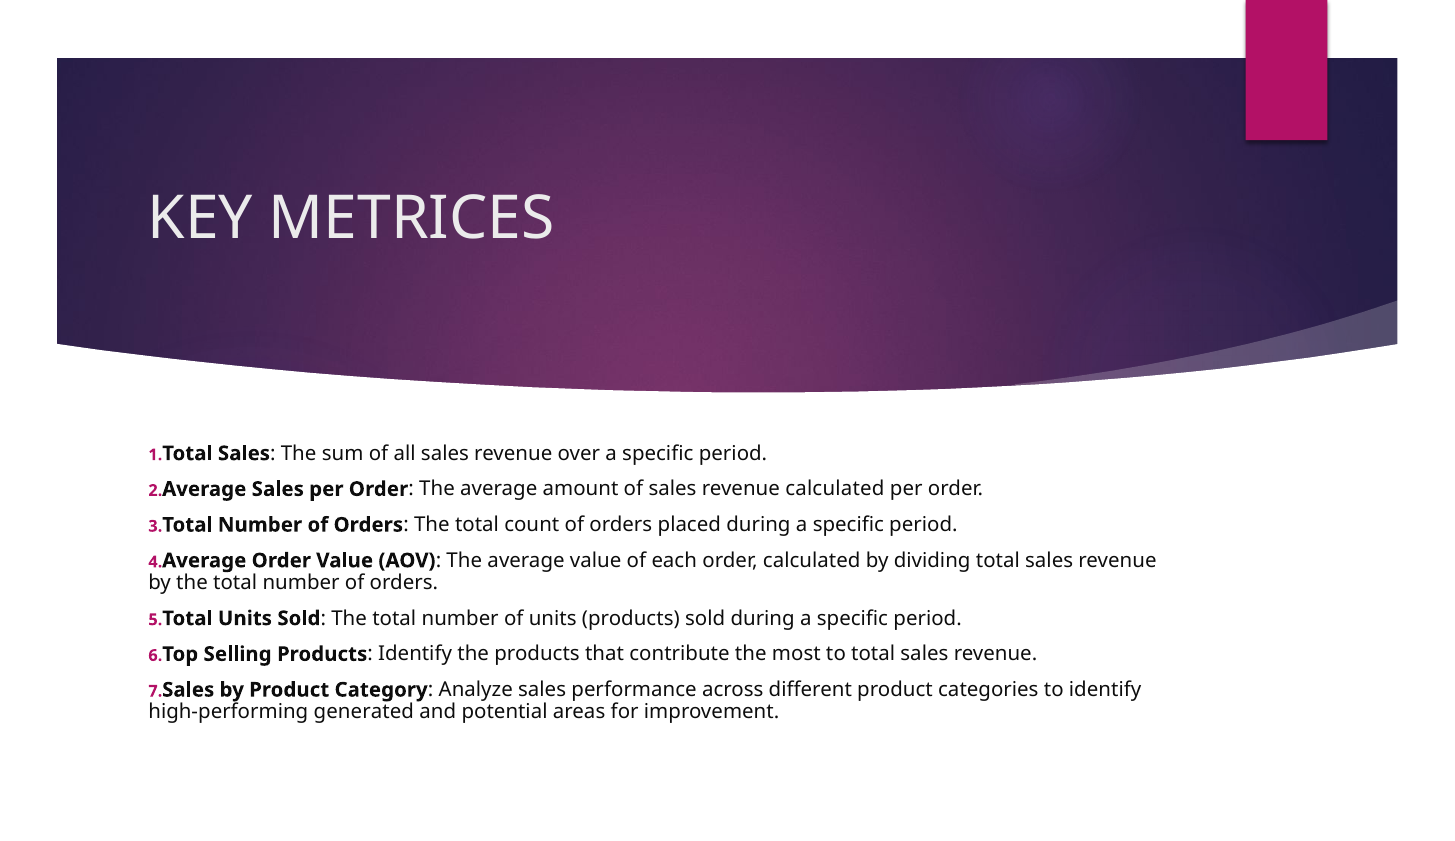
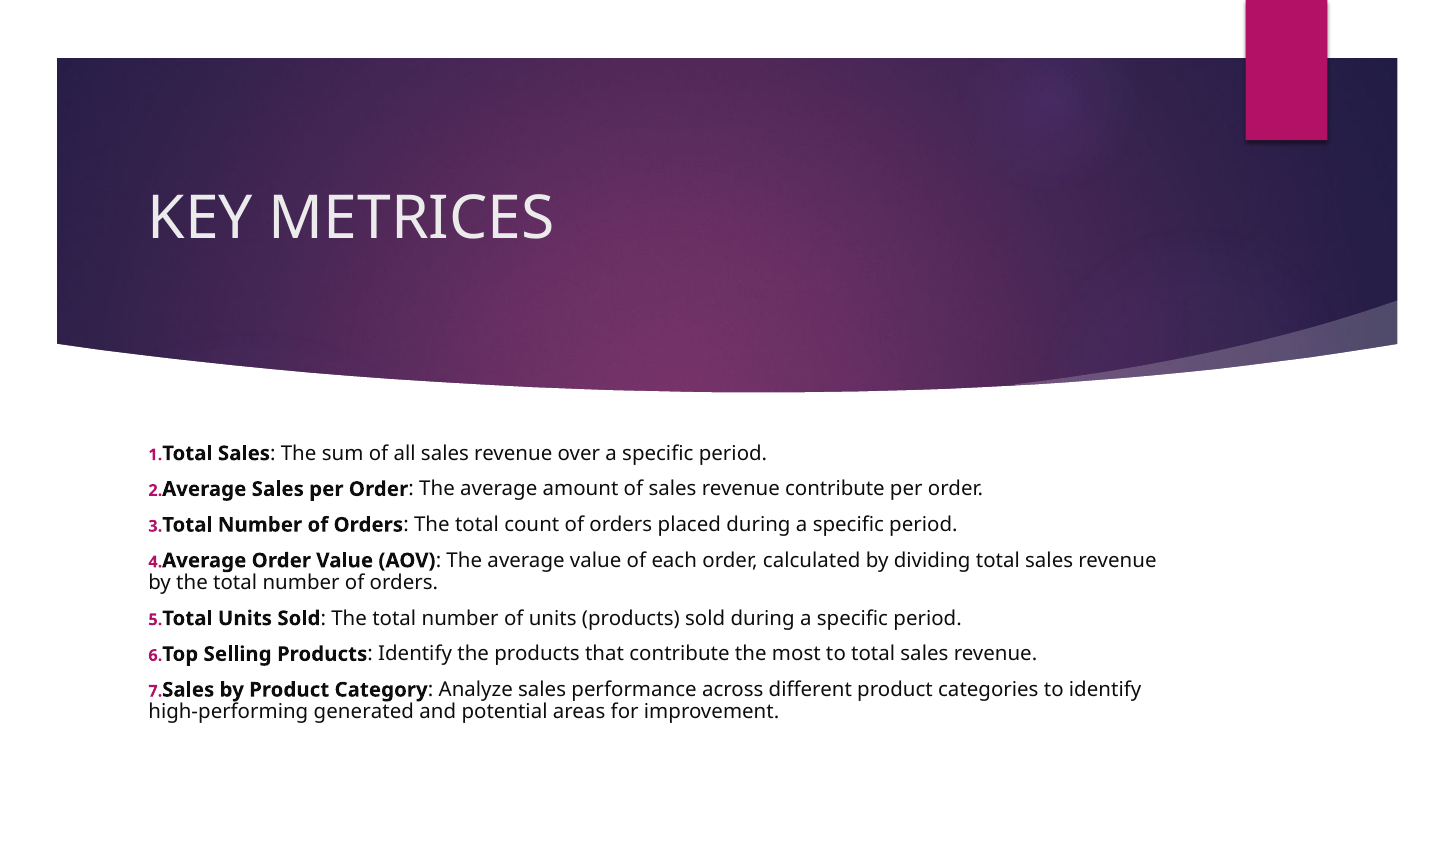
revenue calculated: calculated -> contribute (835, 489)
